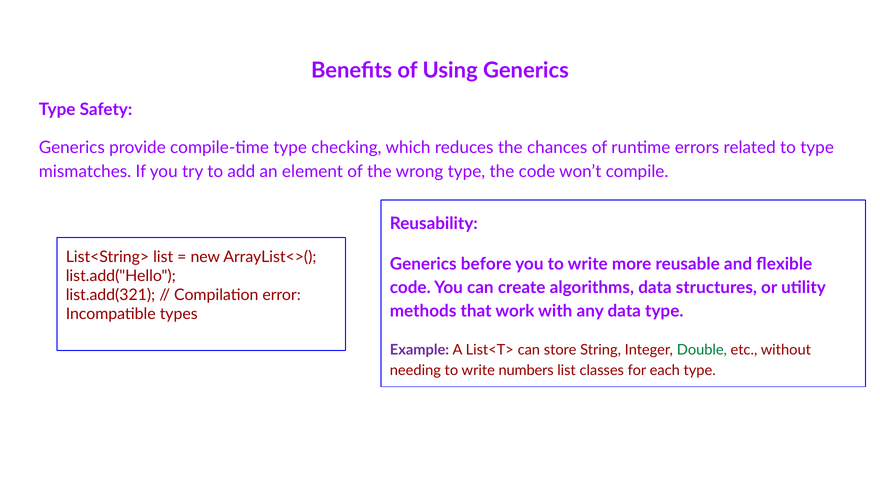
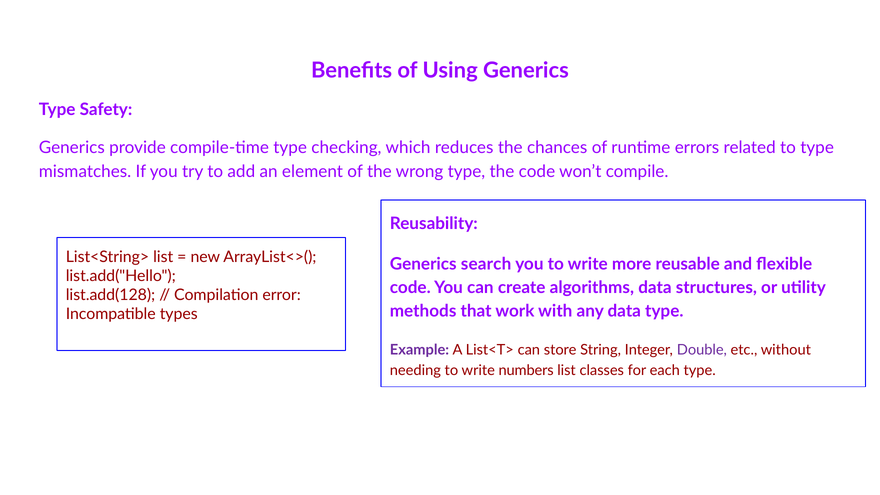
before: before -> search (486, 264)
list.add(321: list.add(321 -> list.add(128 (111, 295)
Double colour: green -> purple (702, 350)
